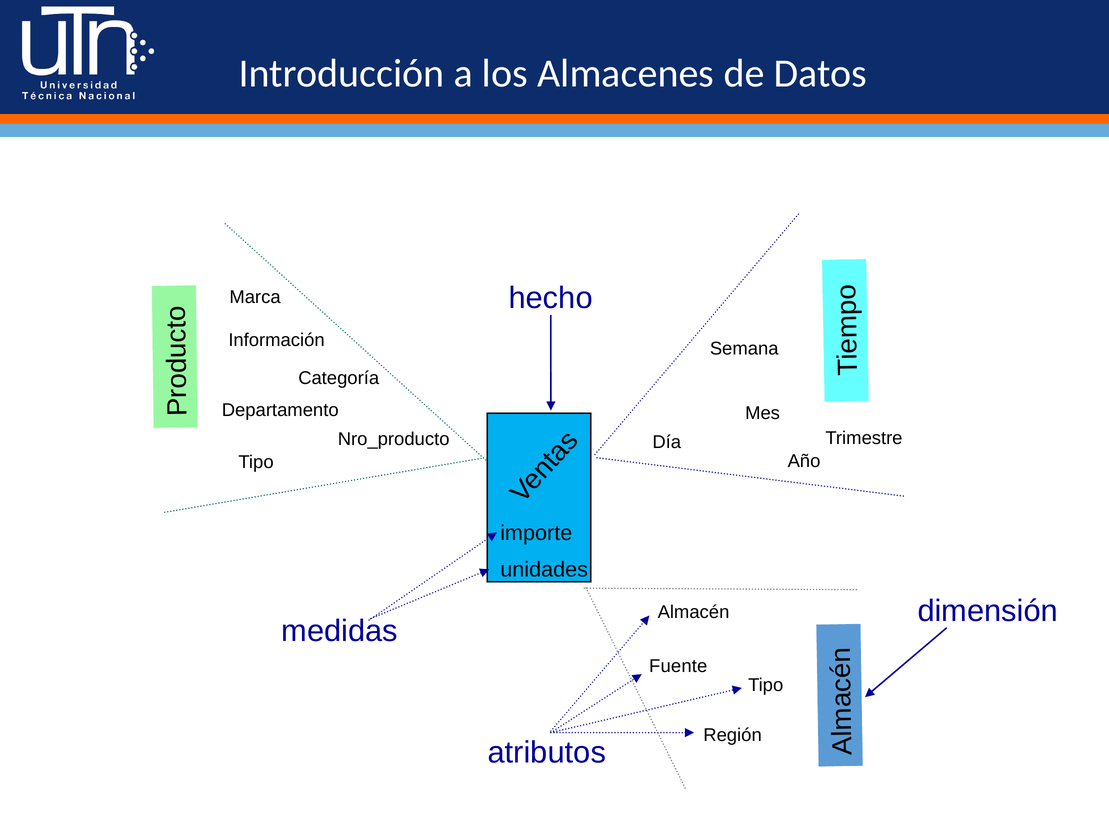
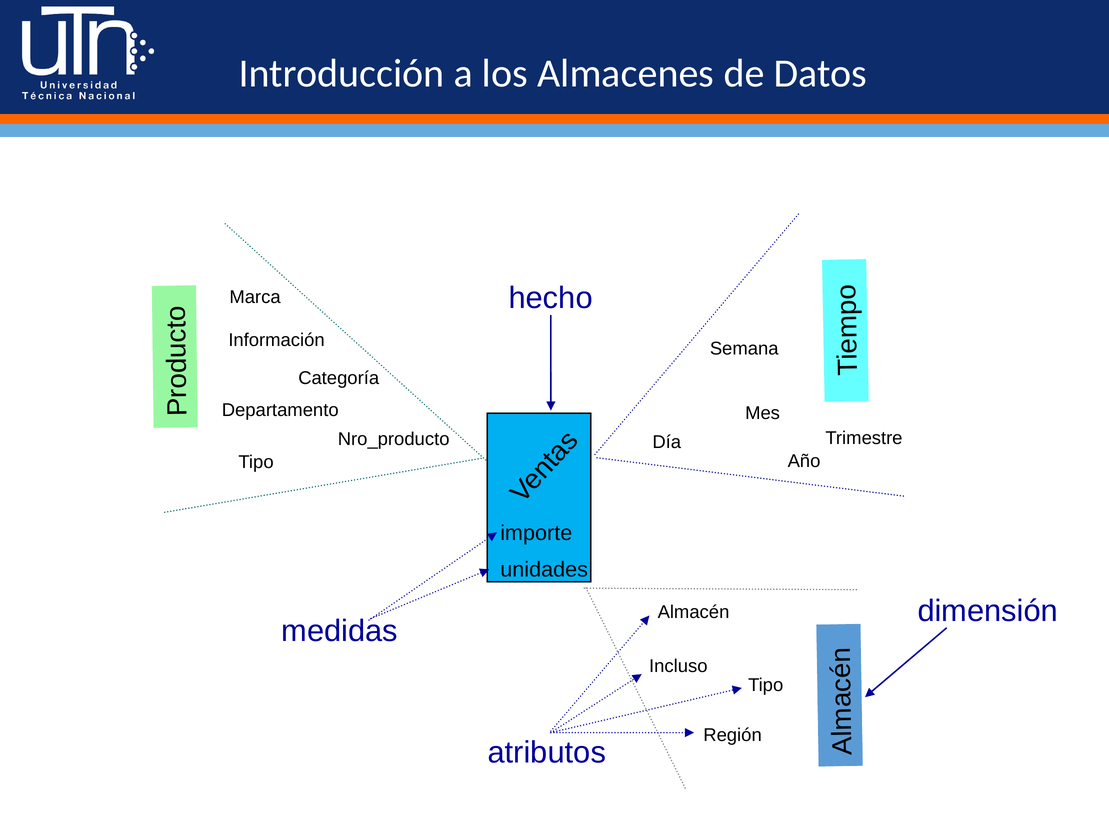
Fuente: Fuente -> Incluso (678, 666)
